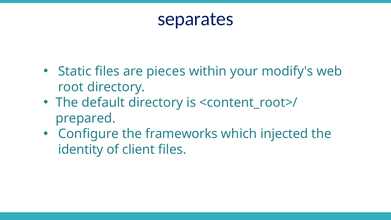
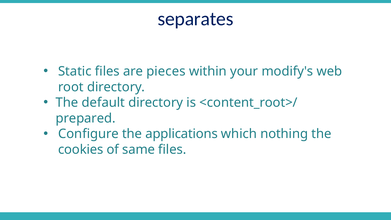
frameworks: frameworks -> applications (182, 134)
injected: injected -> nothing (284, 134)
identity: identity -> cookies (81, 150)
client: client -> same (139, 150)
